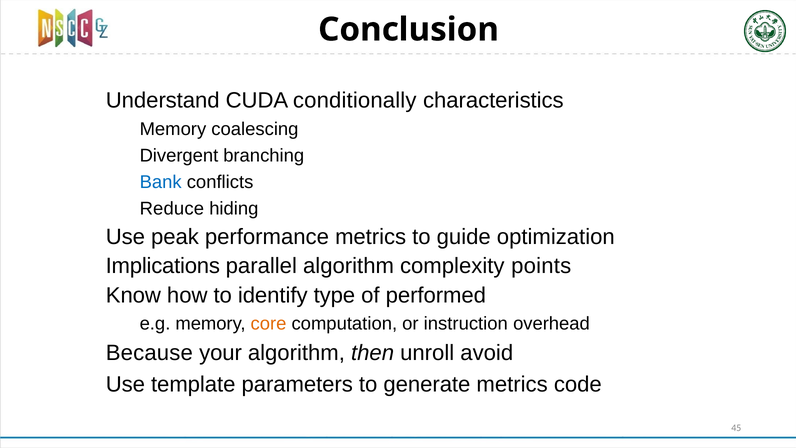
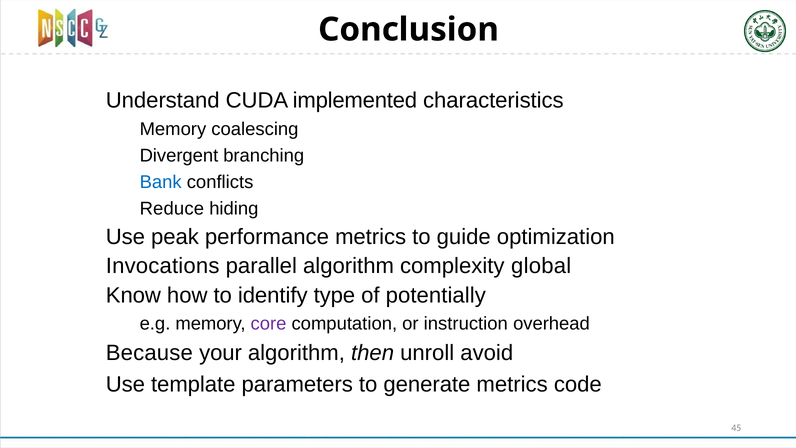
conditionally: conditionally -> implemented (355, 101)
Implications: Implications -> Invocations (163, 266)
points: points -> global (541, 266)
performed: performed -> potentially (436, 295)
core colour: orange -> purple (269, 323)
